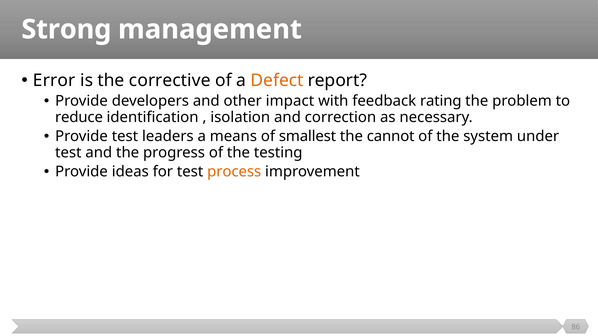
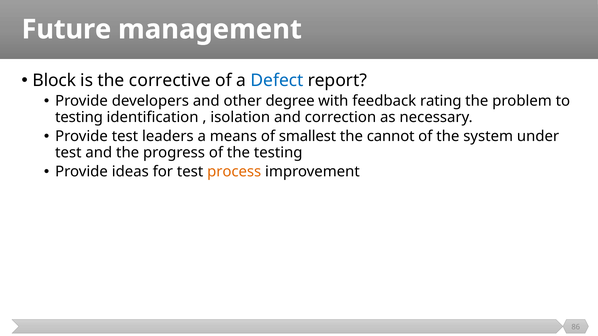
Strong: Strong -> Future (66, 29)
Error: Error -> Block (54, 81)
Defect colour: orange -> blue (277, 81)
impact: impact -> degree (290, 101)
reduce: reduce -> testing (79, 117)
